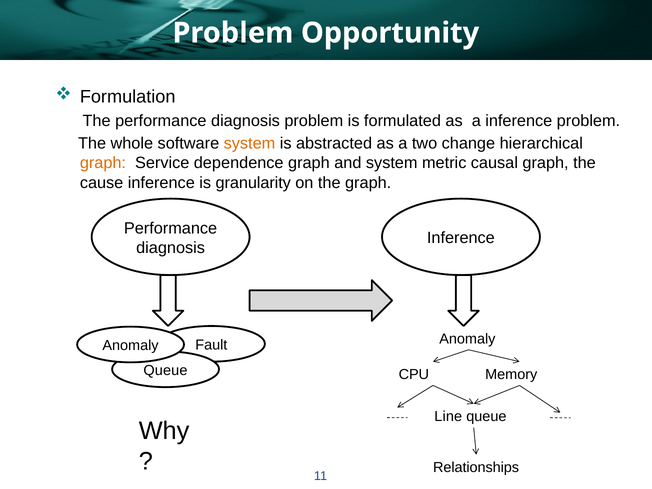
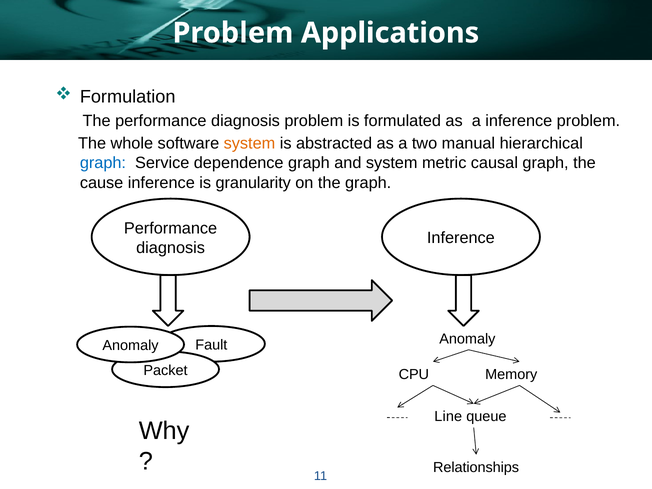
Opportunity: Opportunity -> Applications (390, 33)
change: change -> manual (468, 144)
graph colour: orange -> blue (103, 163)
Queue: Queue -> Packet (166, 370)
